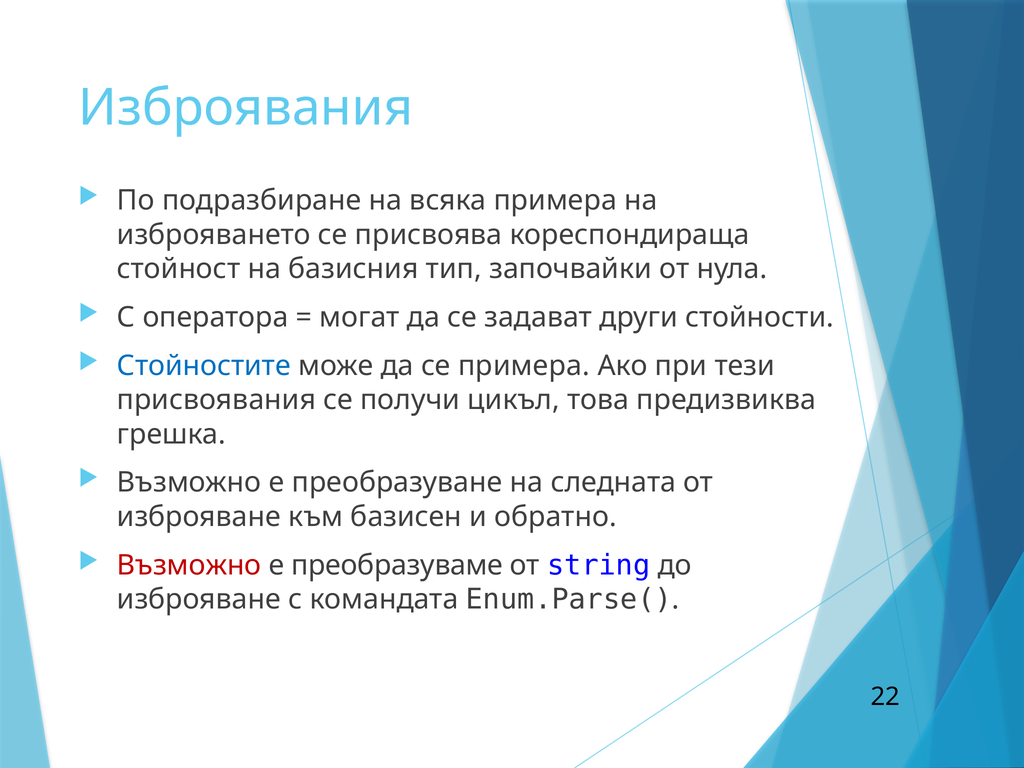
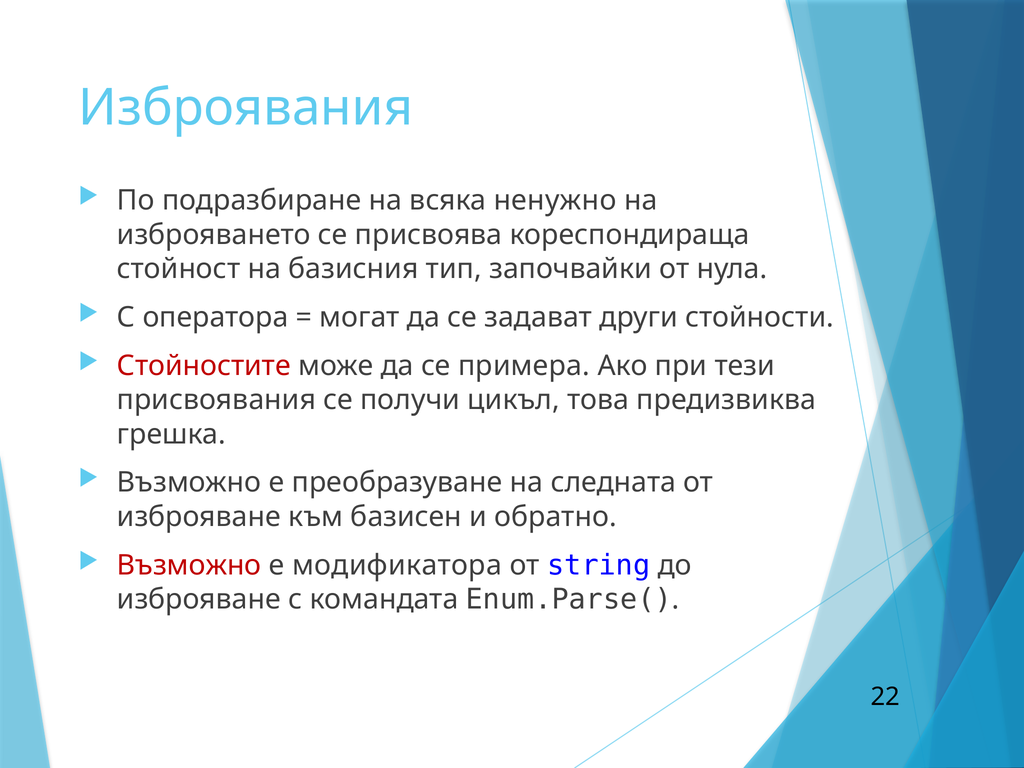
всяка примера: примера -> ненужно (555, 201)
Стойностите colour: blue -> red (204, 366)
преобразуваме: преобразуваме -> модификатора (397, 565)
